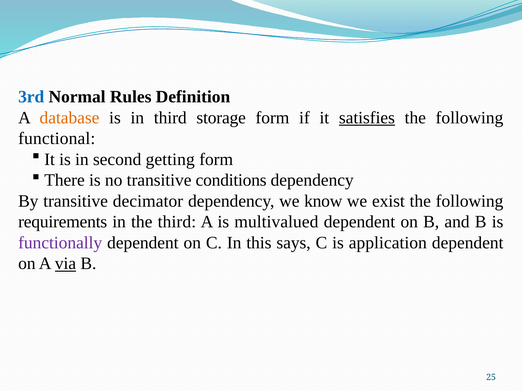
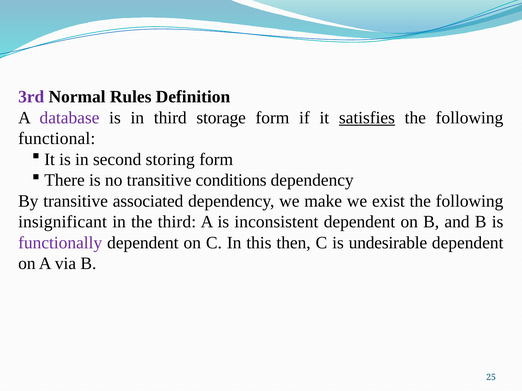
3rd colour: blue -> purple (31, 97)
database colour: orange -> purple (69, 118)
getting: getting -> storing (170, 160)
decimator: decimator -> associated (148, 201)
know: know -> make (323, 201)
requirements: requirements -> insignificant (63, 222)
multivalued: multivalued -> inconsistent (276, 222)
says: says -> then (294, 243)
application: application -> undesirable (388, 243)
via underline: present -> none (65, 264)
